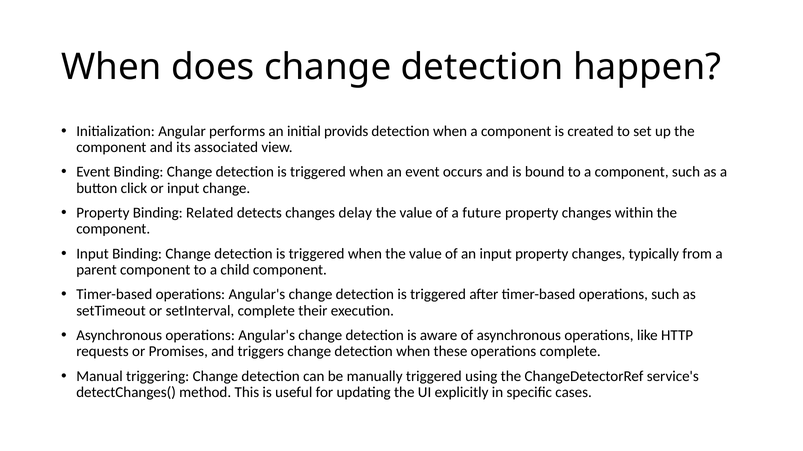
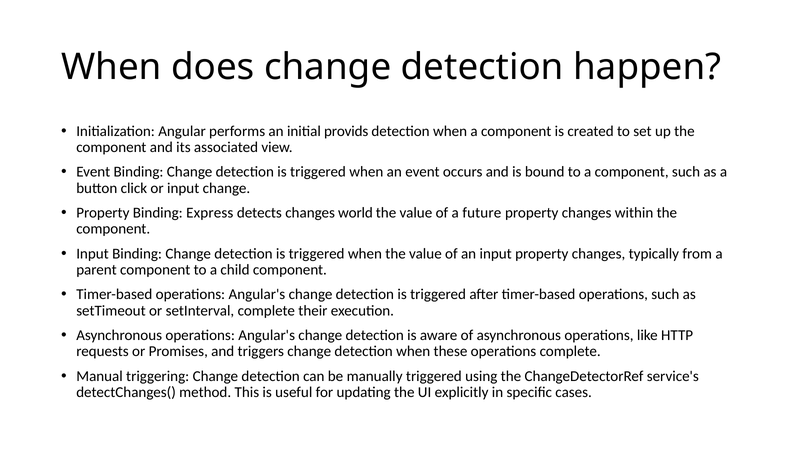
Related: Related -> Express (210, 213)
delay: delay -> world (355, 213)
